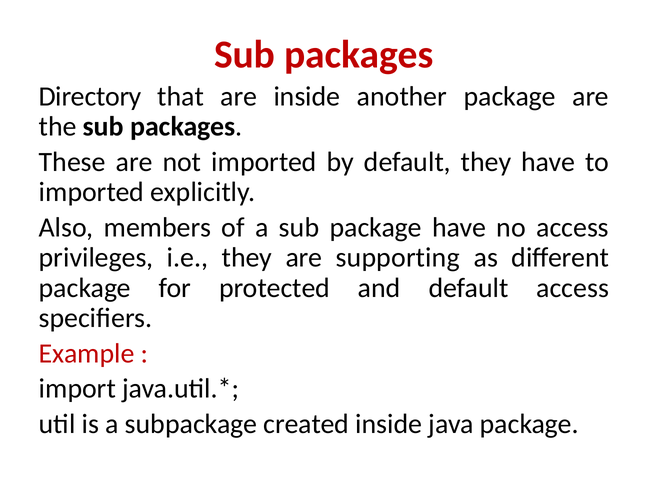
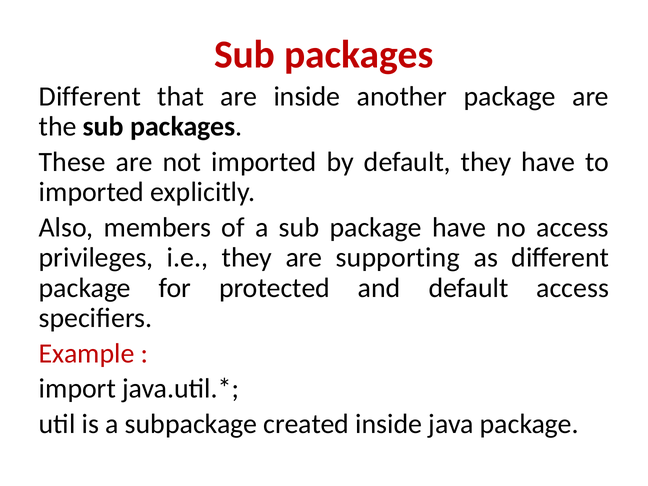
Directory: Directory -> Different (90, 97)
